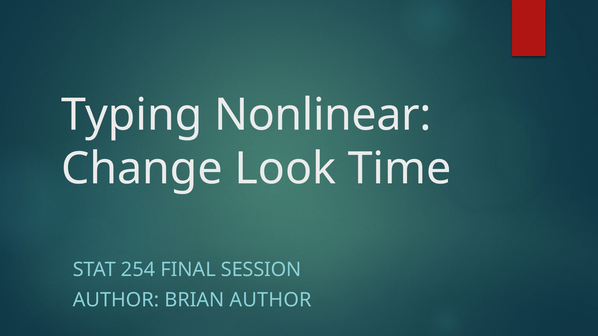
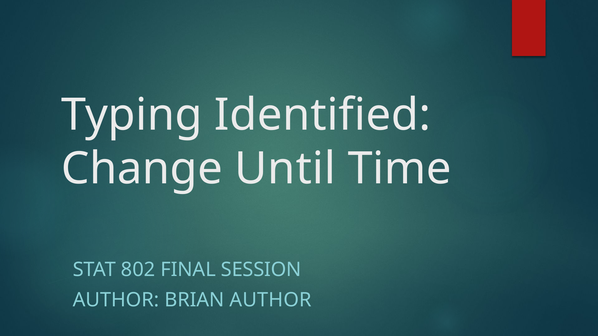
Nonlinear: Nonlinear -> Identified (323, 115)
Look: Look -> Until (285, 169)
254: 254 -> 802 (138, 270)
